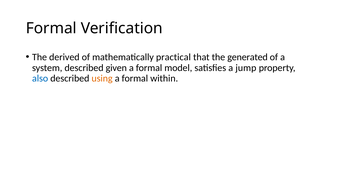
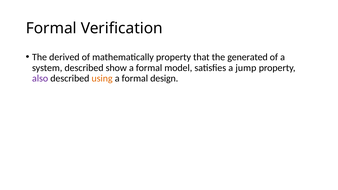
mathematically practical: practical -> property (173, 57)
given: given -> show (116, 68)
also colour: blue -> purple (40, 78)
within: within -> design (164, 78)
